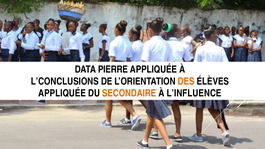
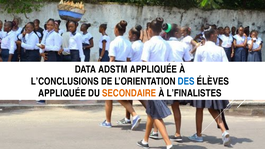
PIERRE: PIERRE -> ADSTM (113, 69)
DES colour: orange -> blue (186, 81)
L’INFLUENCE: L’INFLUENCE -> L’FINALISTES (194, 93)
